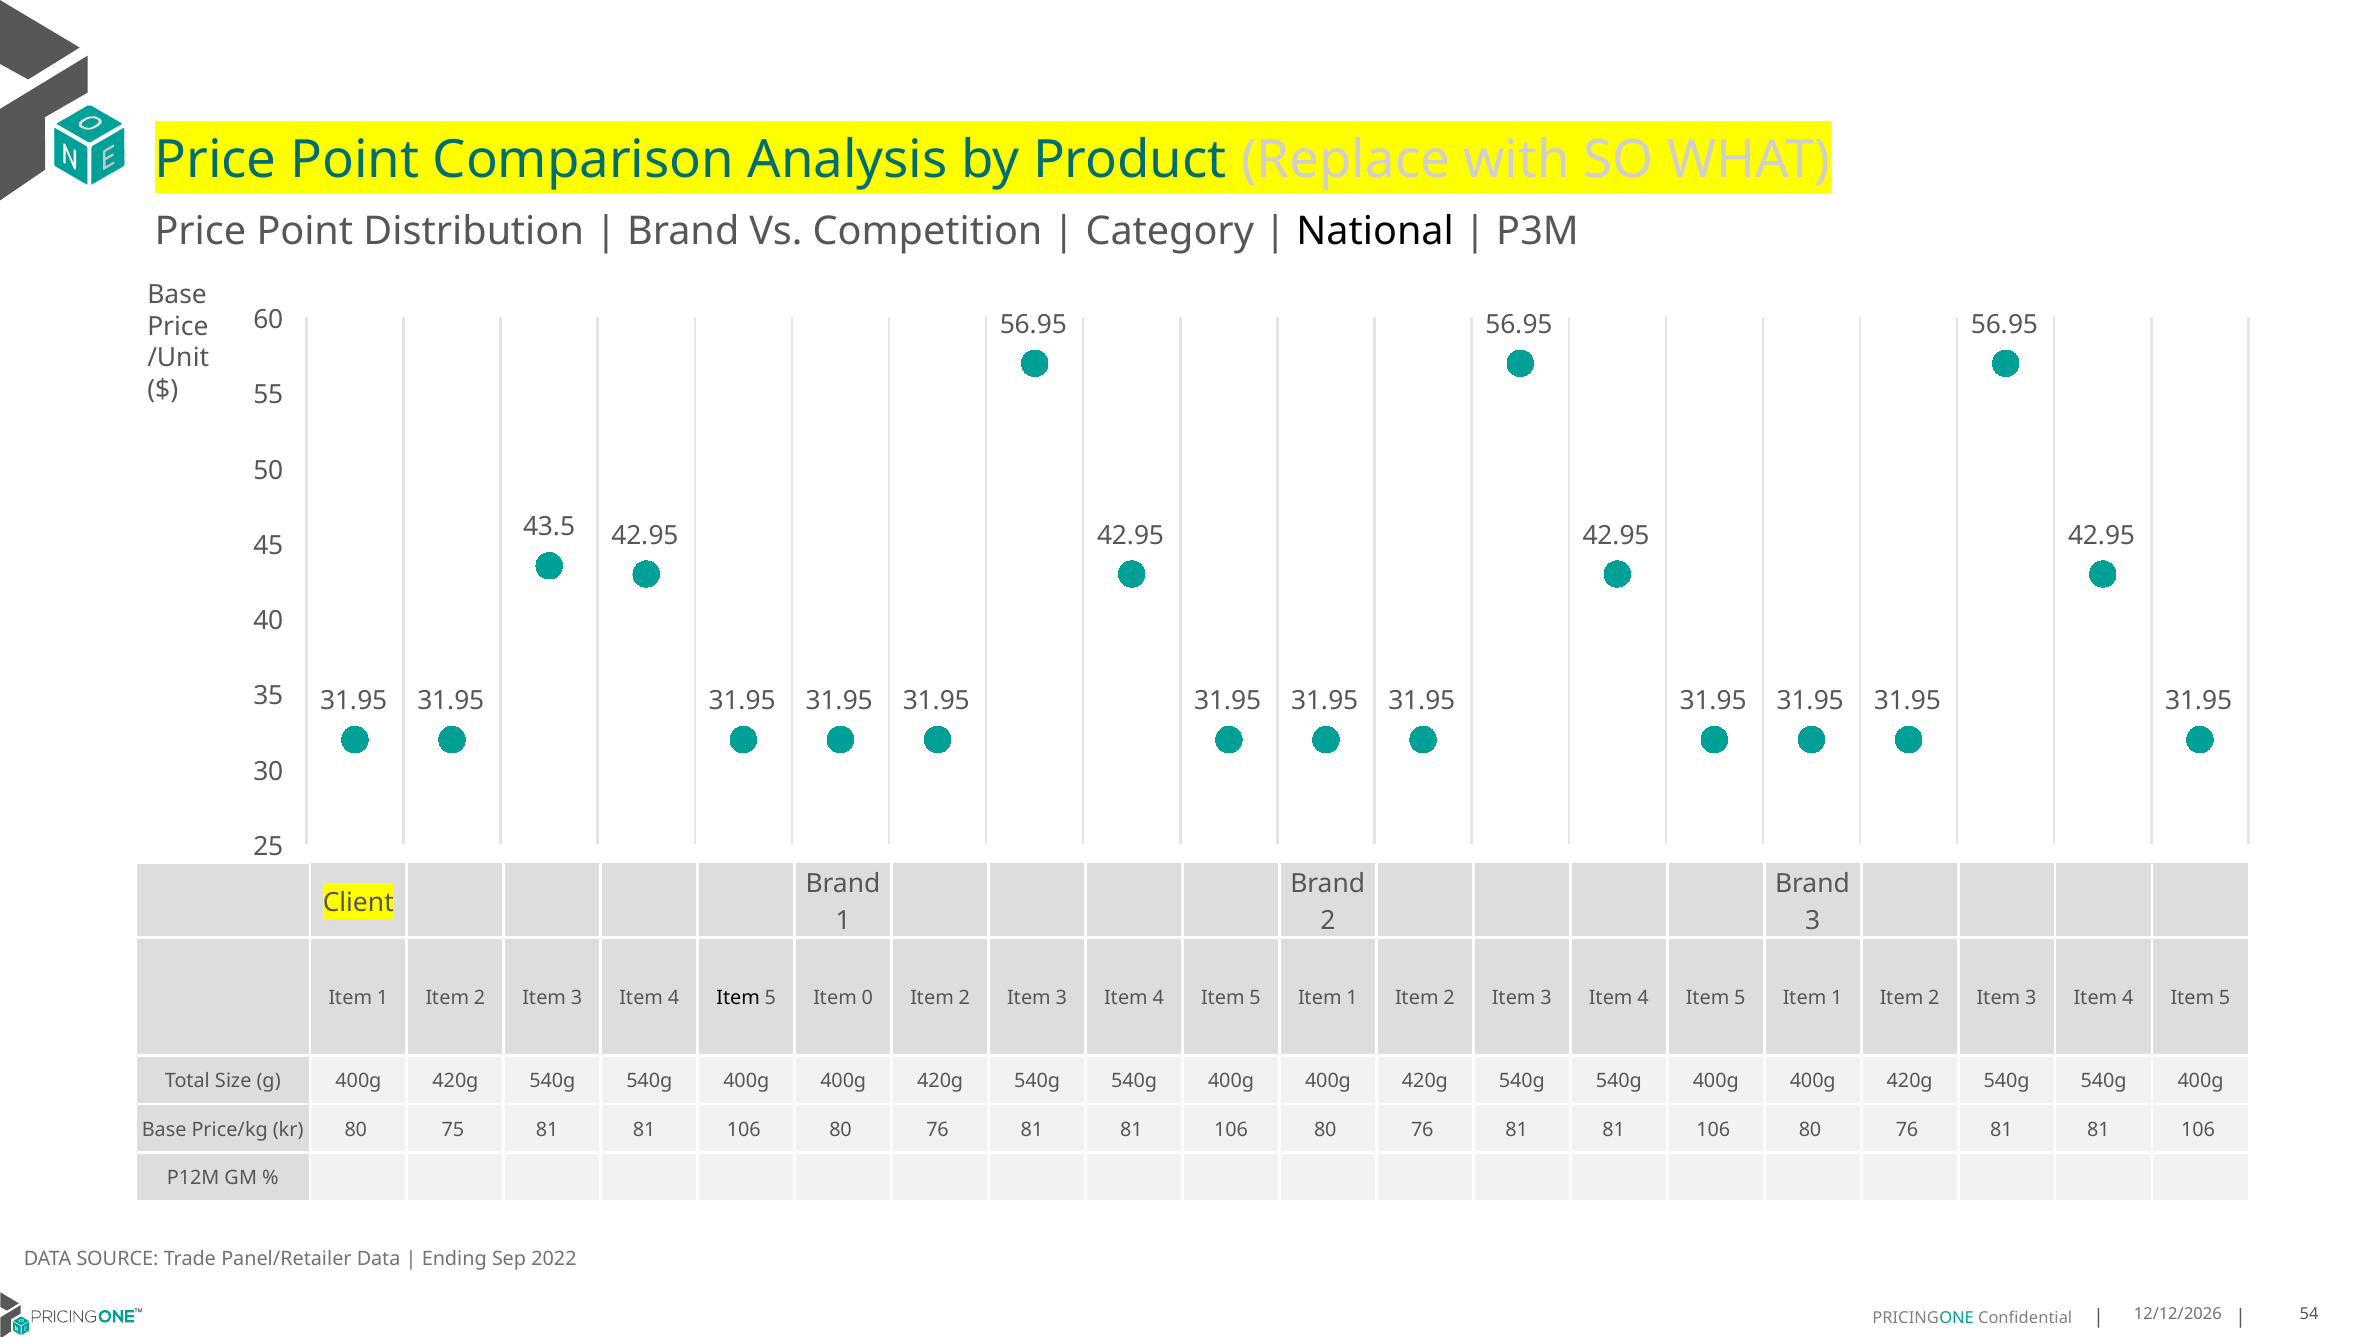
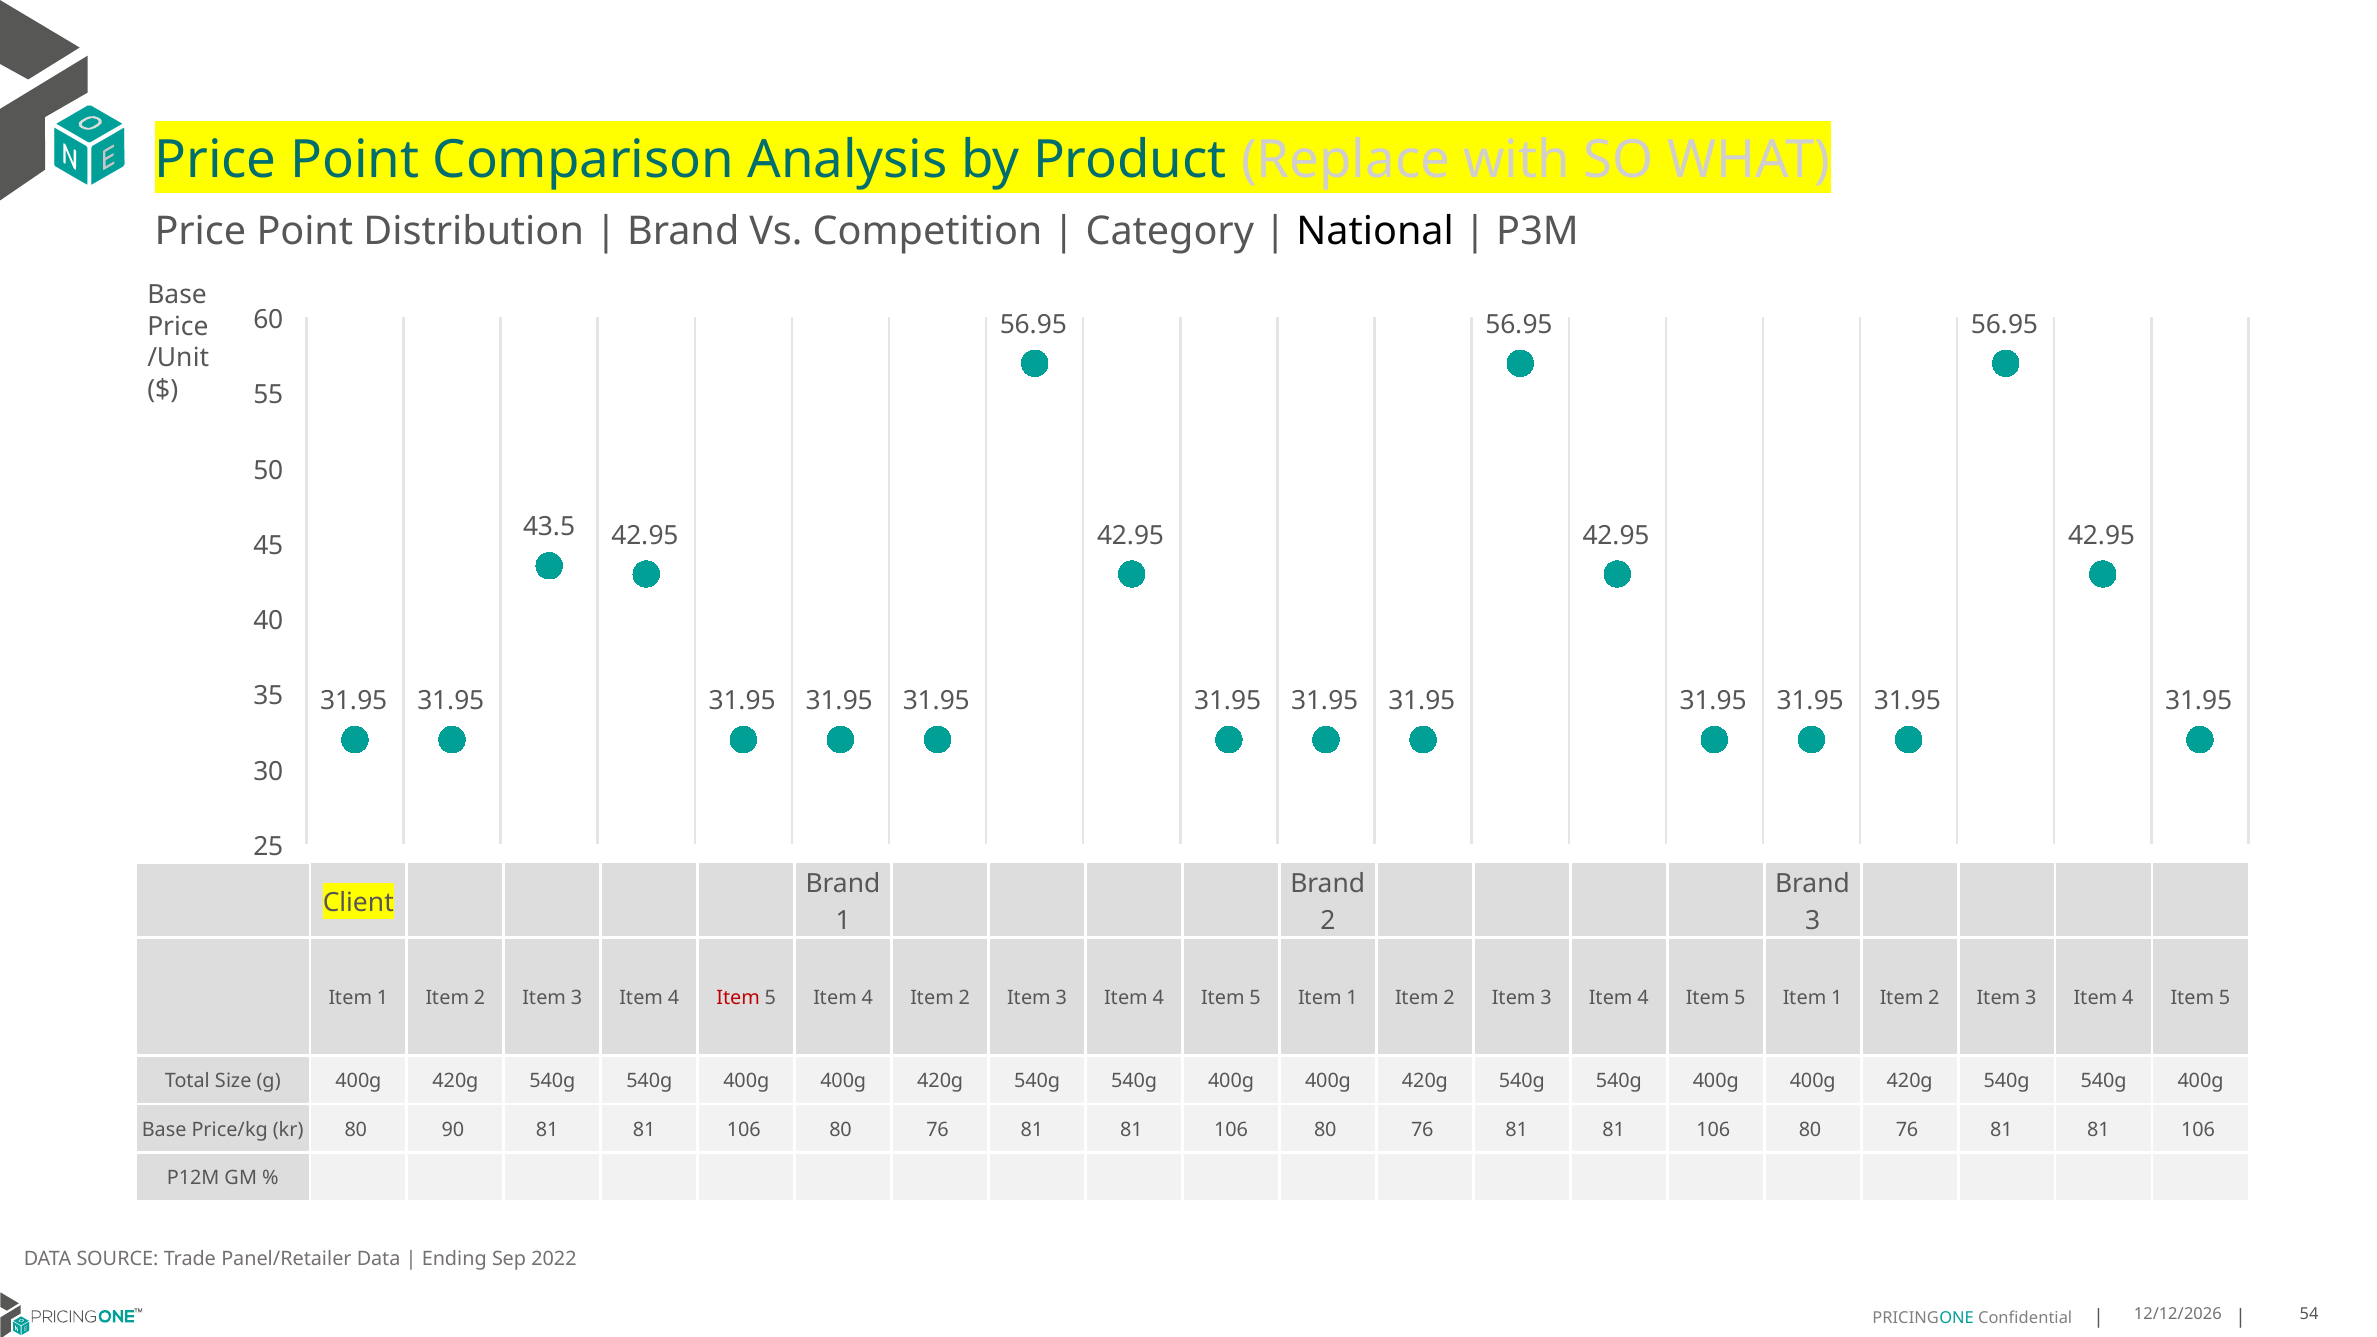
Item colour: black -> red (738, 998)
5 Item 0: 0 -> 4 (867, 998)
75: 75 -> 90 (453, 1130)
